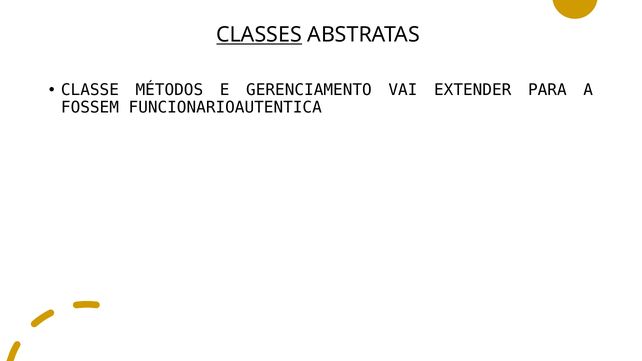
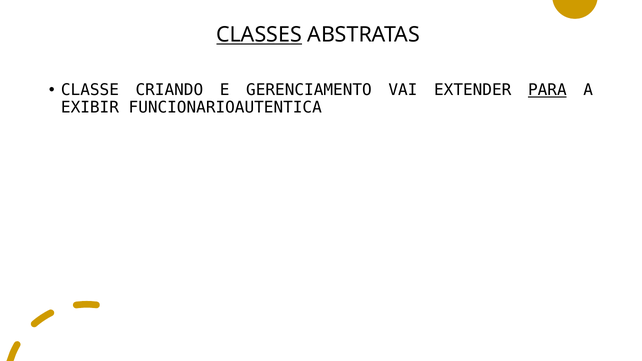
MÉTODOS: MÉTODOS -> CRIANDO (169, 90)
PARA underline: none -> present (547, 90)
FOSSEM: FOSSEM -> EXIBIR (90, 107)
